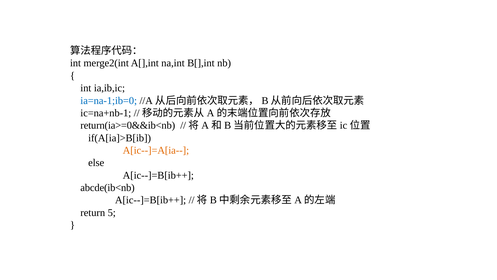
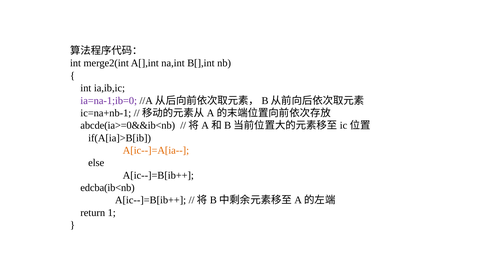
ia=na-1;ib=0 colour: blue -> purple (109, 100)
return(ia>=0&&ib<nb: return(ia>=0&&ib<nb -> abcde(ia>=0&&ib<nb (128, 125)
abcde(ib<nb: abcde(ib<nb -> edcba(ib<nb (108, 187)
5: 5 -> 1 (112, 212)
